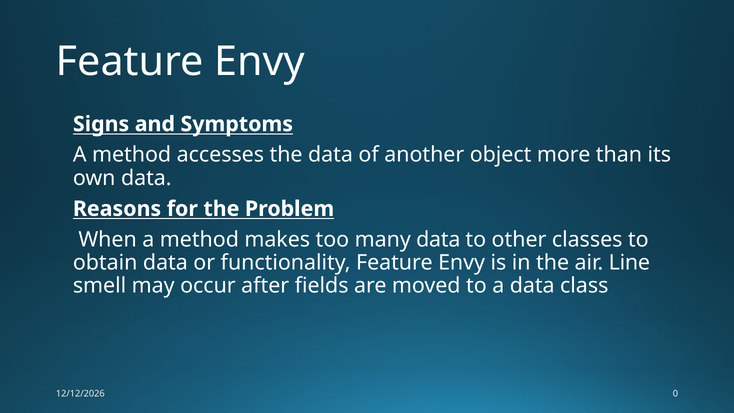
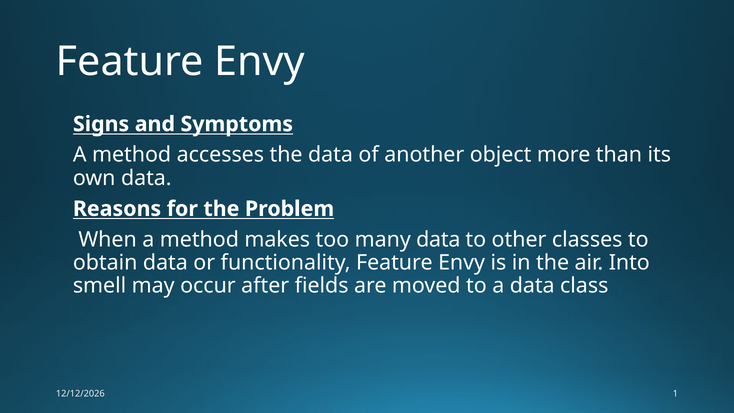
Line: Line -> Into (629, 263)
0: 0 -> 1 (675, 394)
